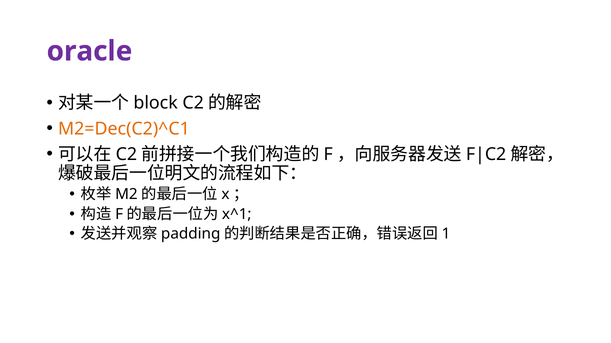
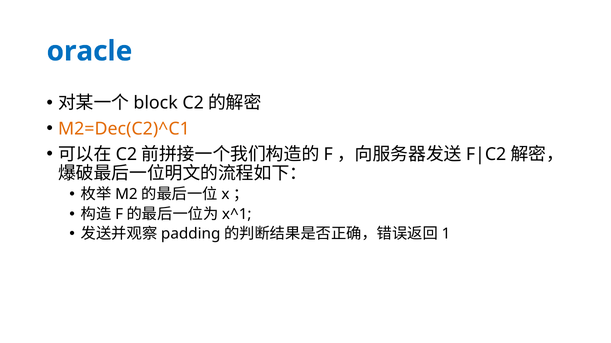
oracle colour: purple -> blue (89, 51)
